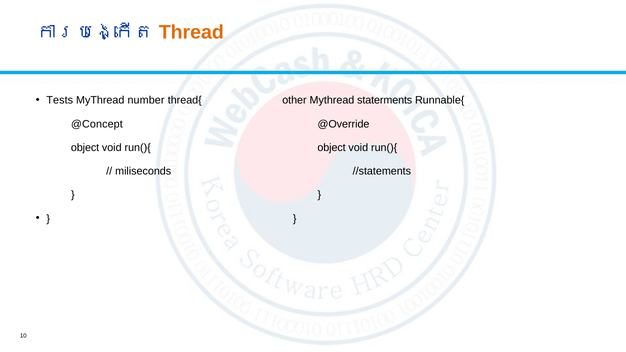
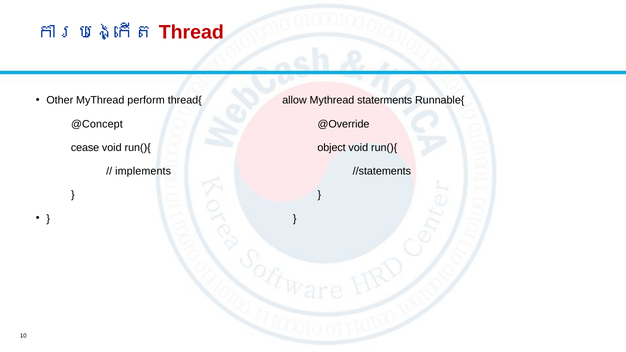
Thread colour: orange -> red (191, 32)
Tests: Tests -> Other (60, 100)
number: number -> perform (146, 100)
other: other -> allow (294, 100)
object: object -> cease (85, 148)
miliseconds: miliseconds -> implements (143, 171)
